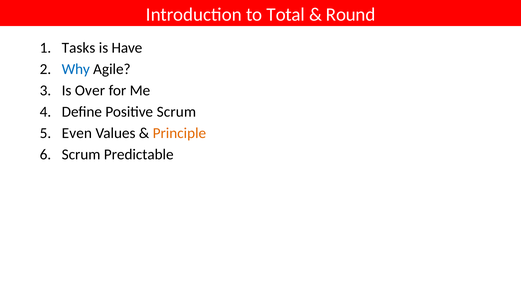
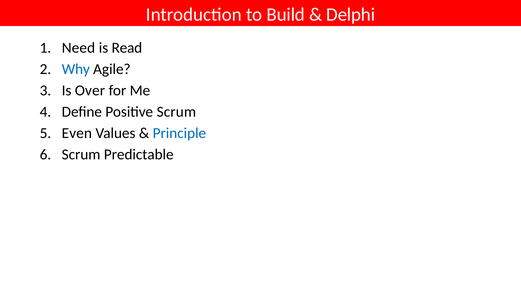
Total: Total -> Build (286, 15)
Round: Round -> Delphi (351, 15)
Tasks: Tasks -> Need (78, 48)
Have: Have -> Read (127, 48)
Principle colour: orange -> blue (179, 133)
